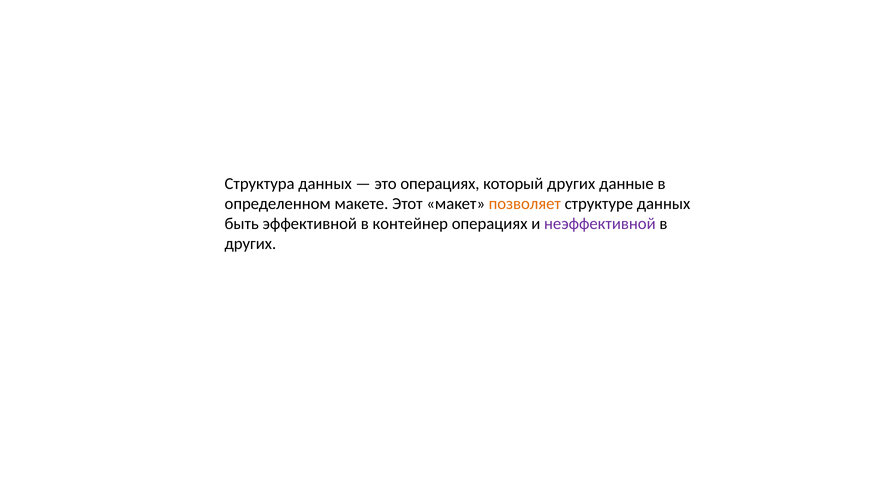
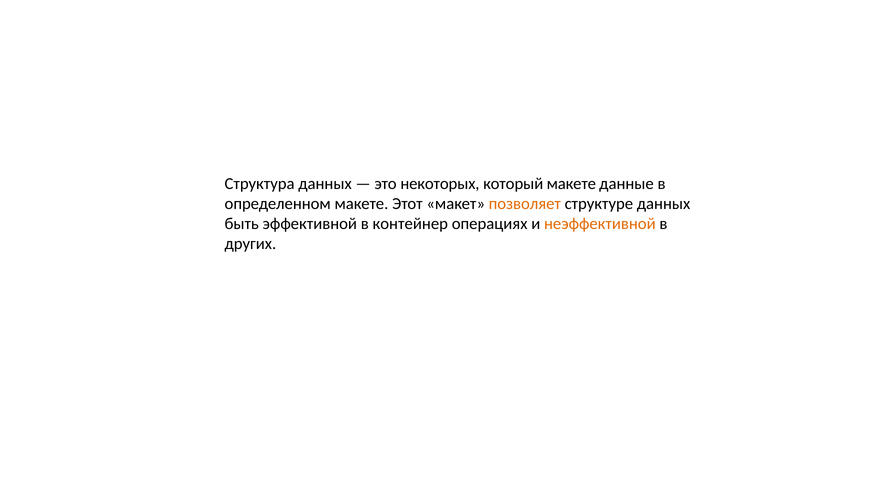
это операциях: операциях -> некоторых (440, 184)
который других: других -> макете (571, 184)
неэффективной colour: purple -> orange (600, 224)
